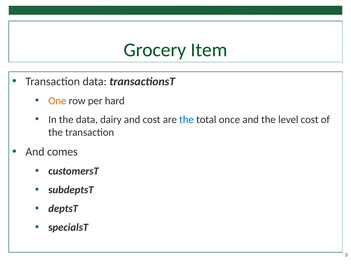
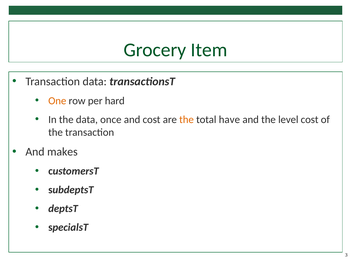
dairy: dairy -> once (111, 119)
the colour: blue -> orange (187, 119)
once: once -> have (229, 119)
comes: comes -> makes (62, 151)
